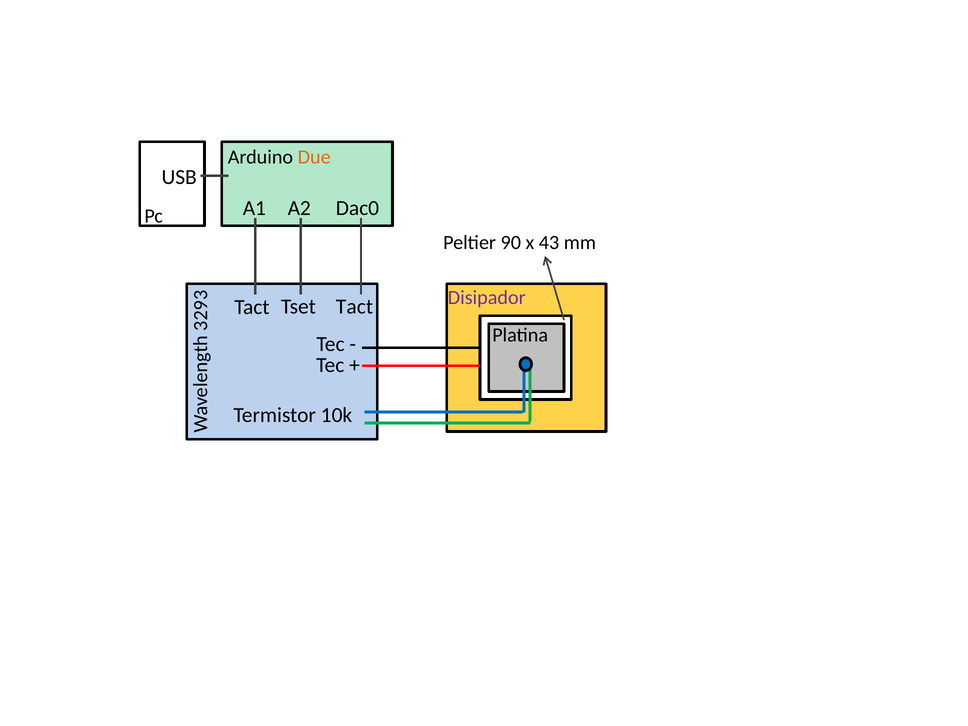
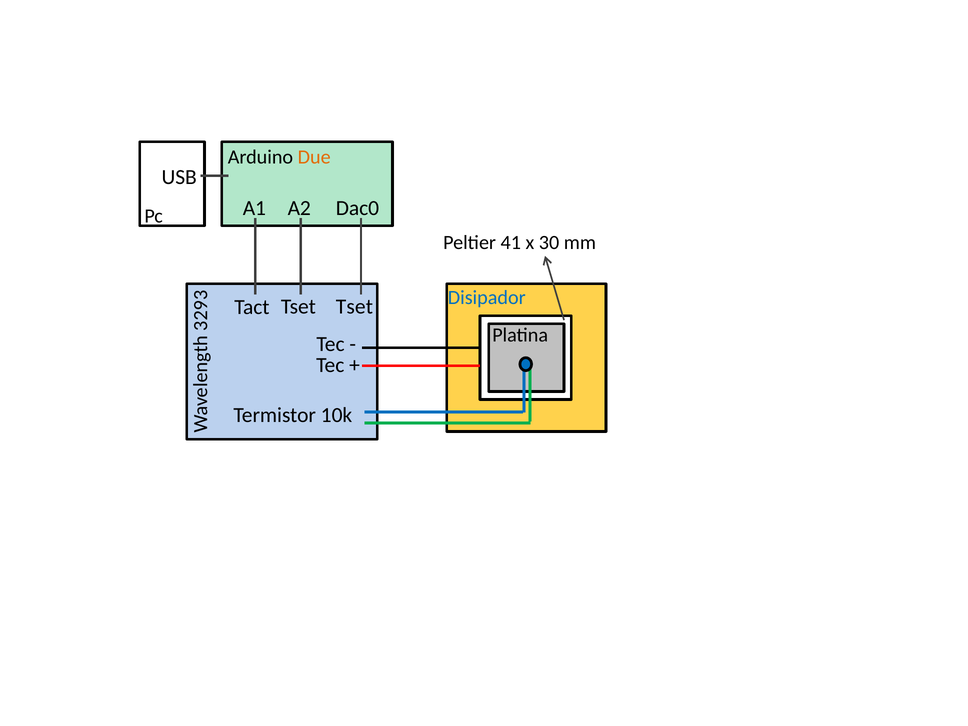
90: 90 -> 41 (511, 243)
43: 43 -> 30 (549, 243)
Disipador colour: purple -> blue (487, 297)
Tset Tact: Tact -> Tset (354, 307)
